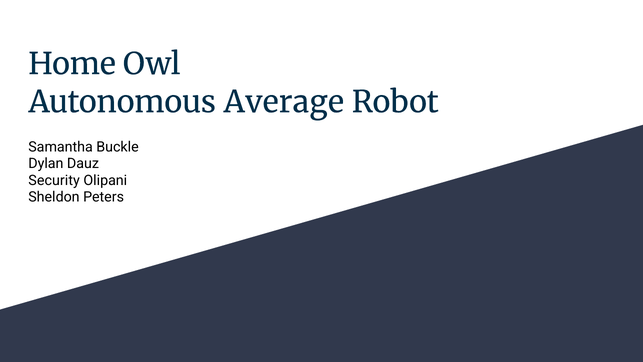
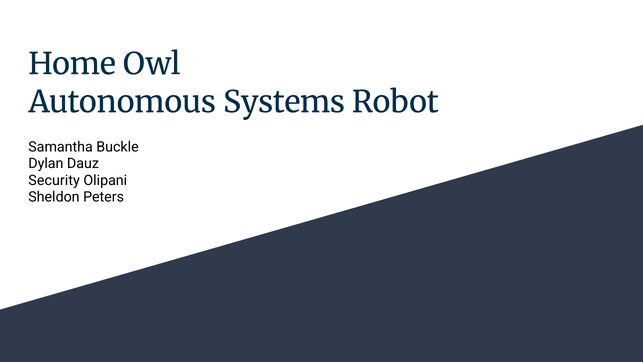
Average: Average -> Systems (284, 102)
